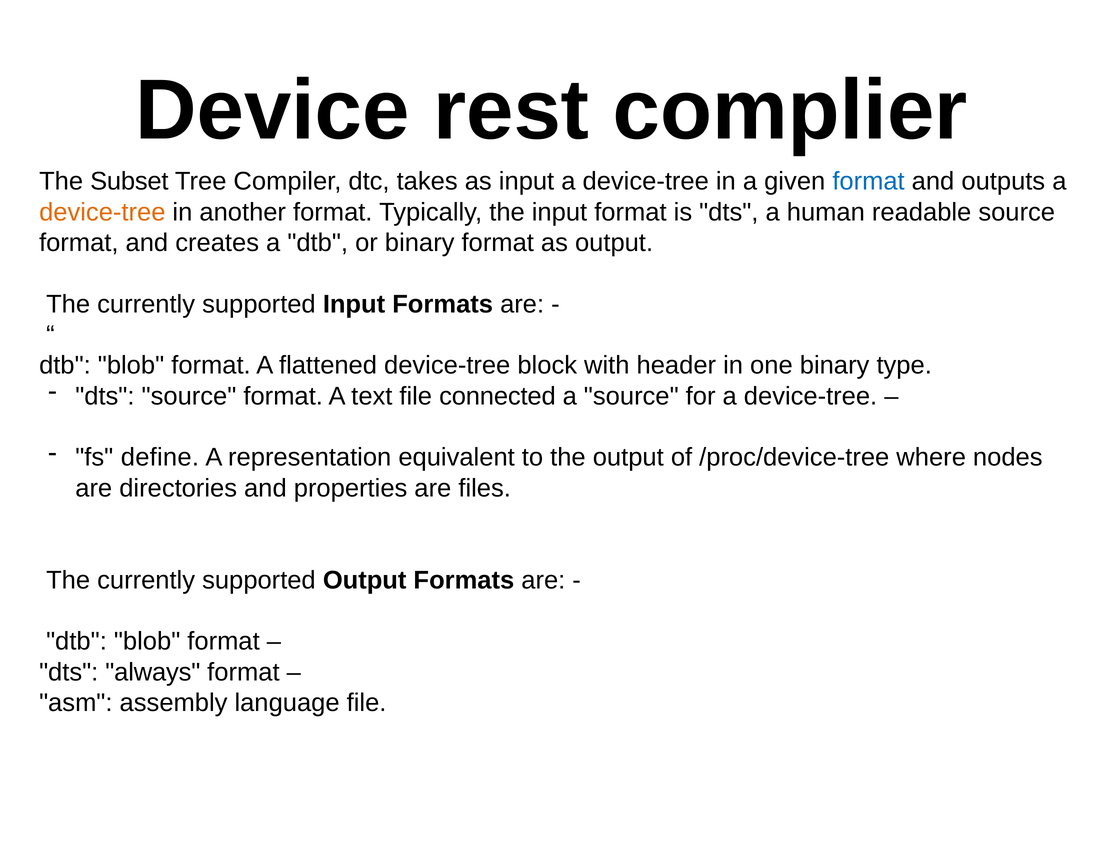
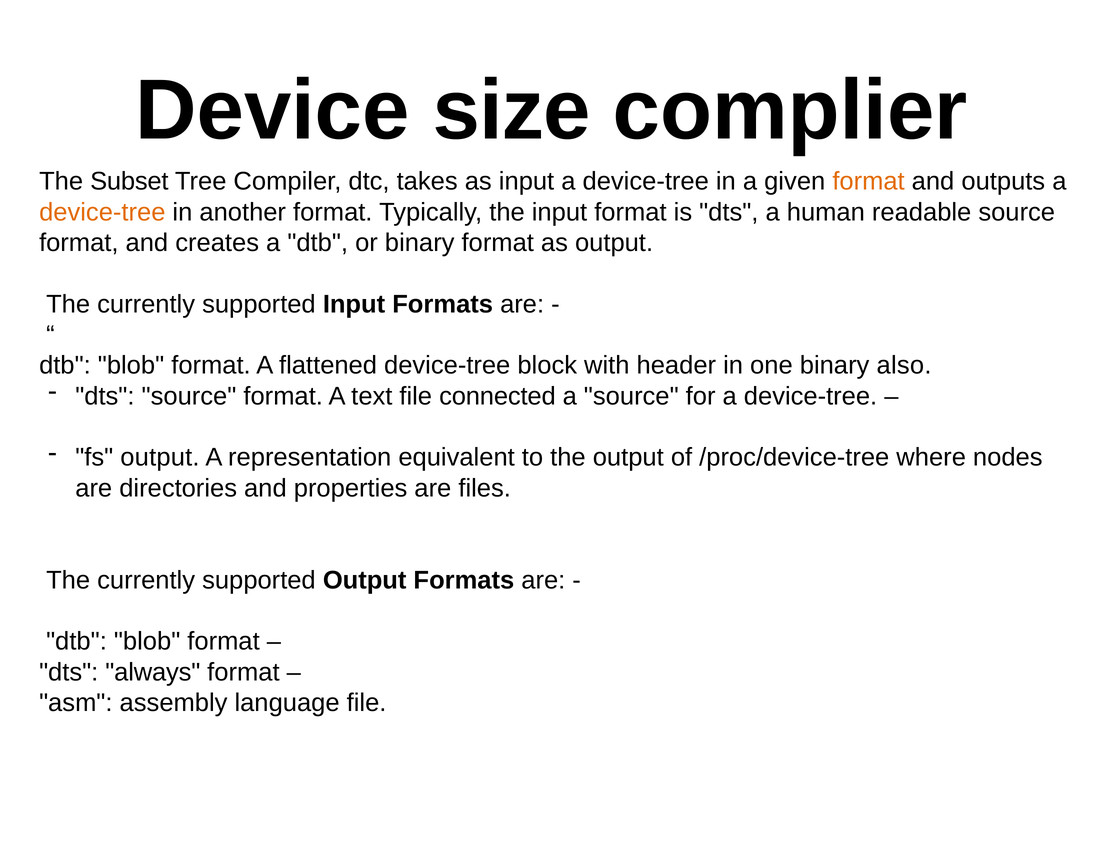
rest: rest -> size (512, 111)
format colour: blue -> orange (869, 181)
type: type -> also (904, 365)
fs define: define -> output (160, 457)
